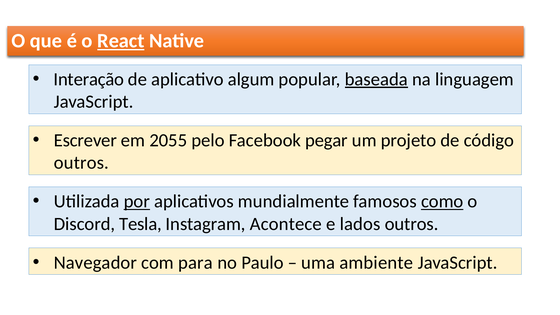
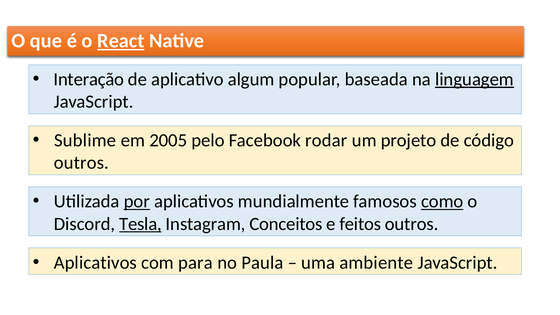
baseada underline: present -> none (376, 79)
linguagem underline: none -> present (474, 79)
Escrever: Escrever -> Sublime (85, 140)
2055: 2055 -> 2005 (168, 140)
pegar: pegar -> rodar (326, 140)
Tesla underline: none -> present (140, 224)
Acontece: Acontece -> Conceitos (286, 224)
lados: lados -> feitos (360, 224)
Navegador: Navegador -> Aplicativos (95, 263)
Paulo: Paulo -> Paula (262, 263)
